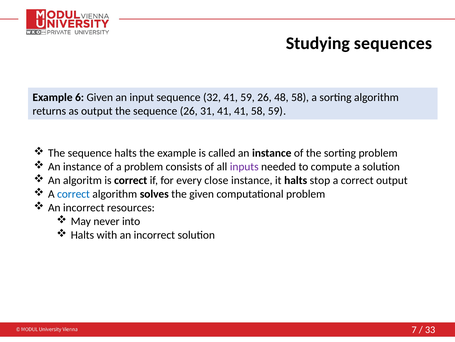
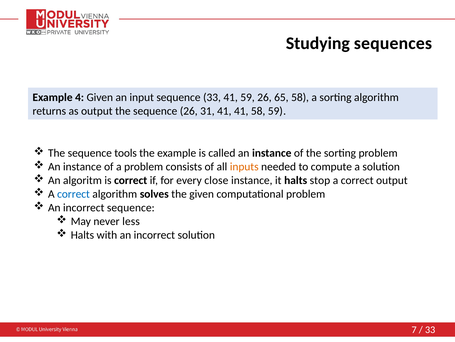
6: 6 -> 4 (80, 97)
sequence 32: 32 -> 33 (212, 97)
48: 48 -> 65 (281, 97)
sequence halts: halts -> tools (126, 153)
inputs colour: purple -> orange (244, 166)
incorrect resources: resources -> sequence (131, 207)
into: into -> less (131, 221)
